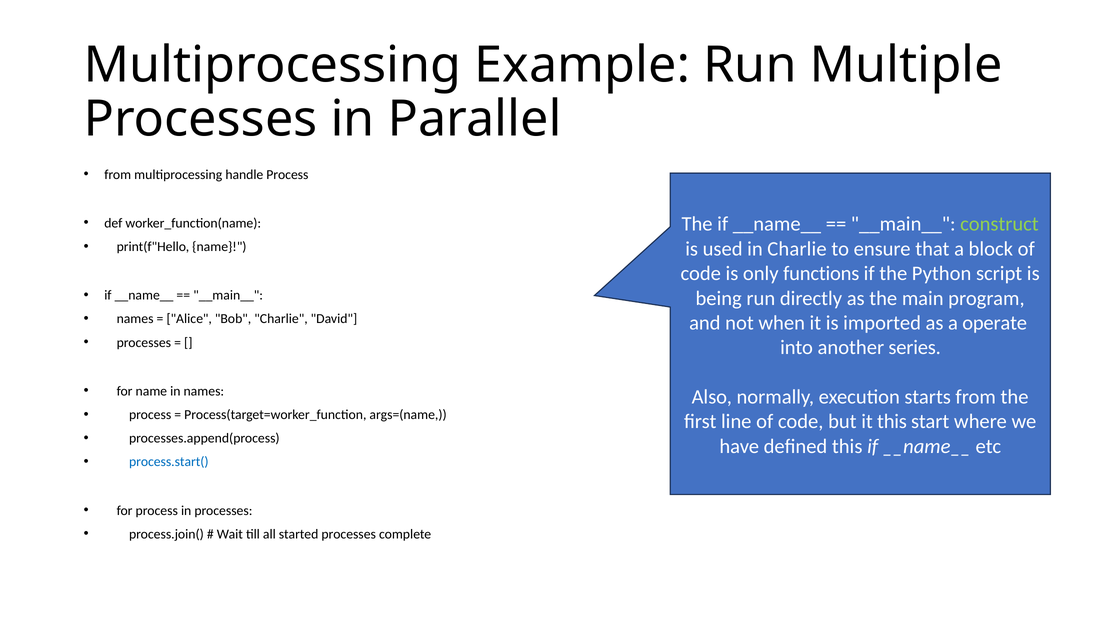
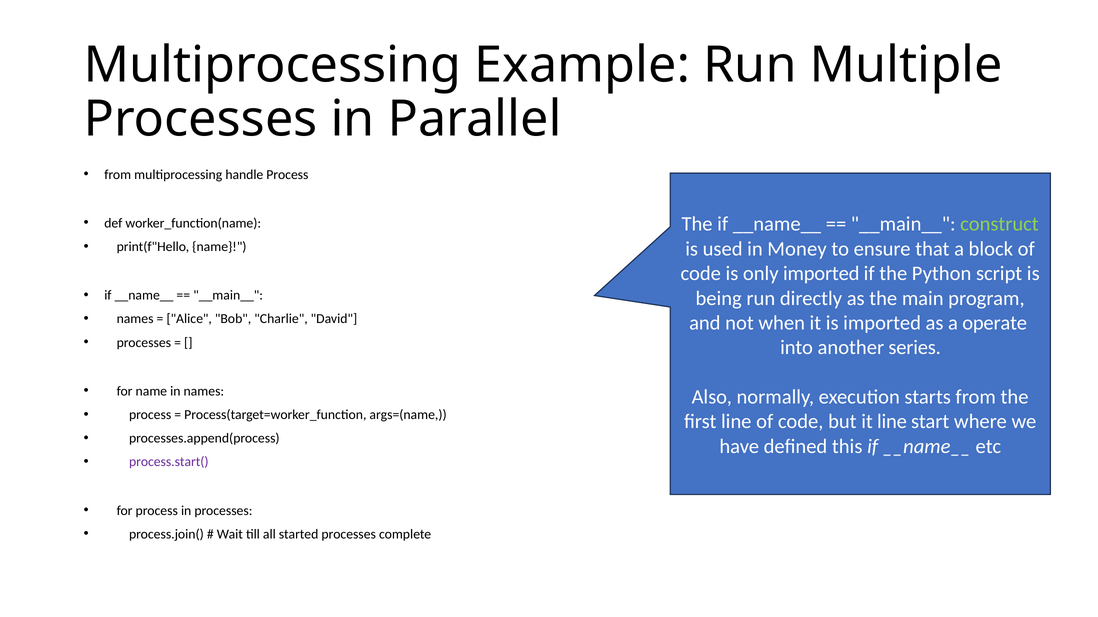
in Charlie: Charlie -> Money (797, 249)
only functions: functions -> imported (821, 274)
it this: this -> line (892, 422)
process.start( colour: blue -> purple (169, 462)
